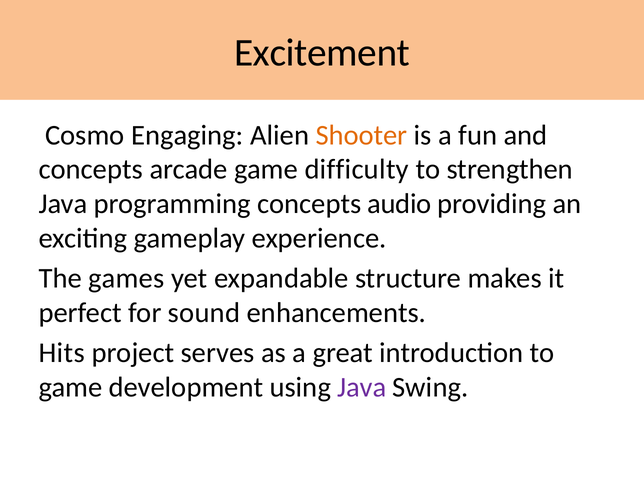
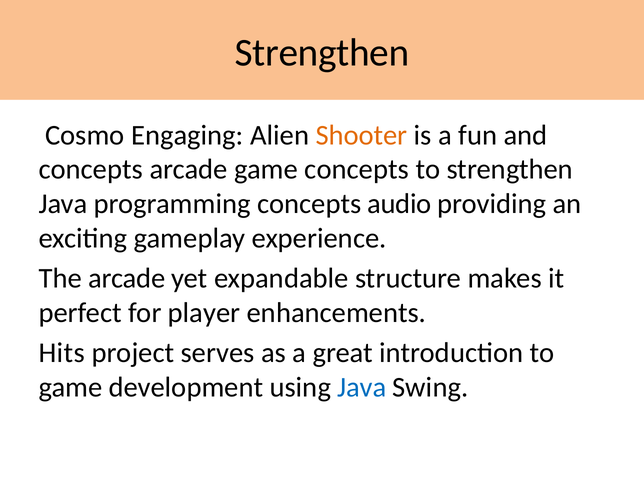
Excitement: Excitement -> Strengthen (322, 53)
game difficulty: difficulty -> concepts (357, 170)
The games: games -> arcade (127, 278)
sound: sound -> player (204, 313)
Java colour: purple -> blue (362, 387)
